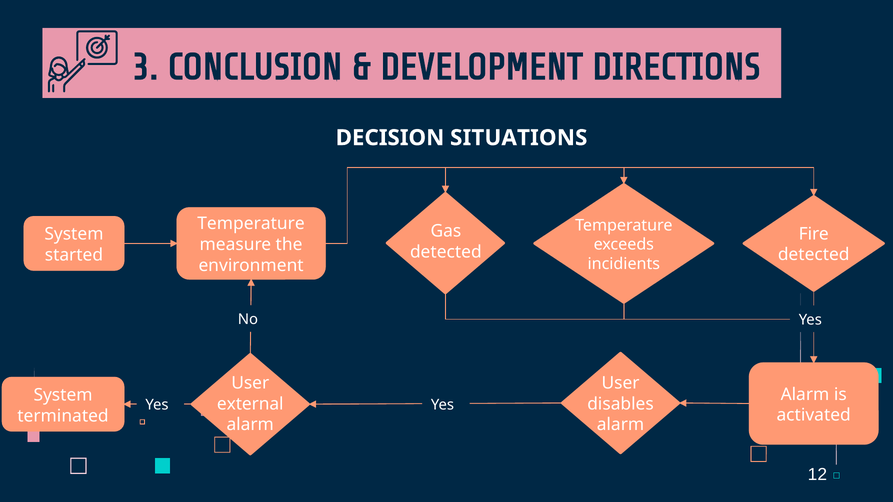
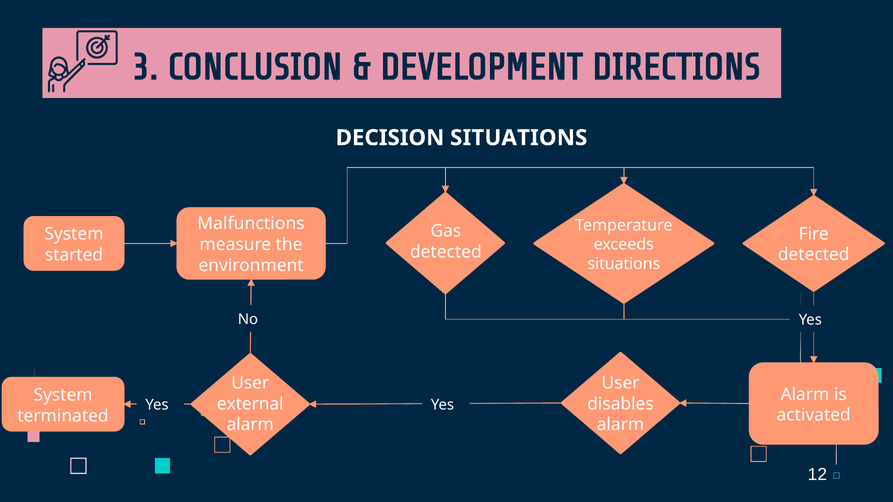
Temperature: Temperature -> Malfunctions (251, 224)
incidients: incidients -> situations (624, 264)
